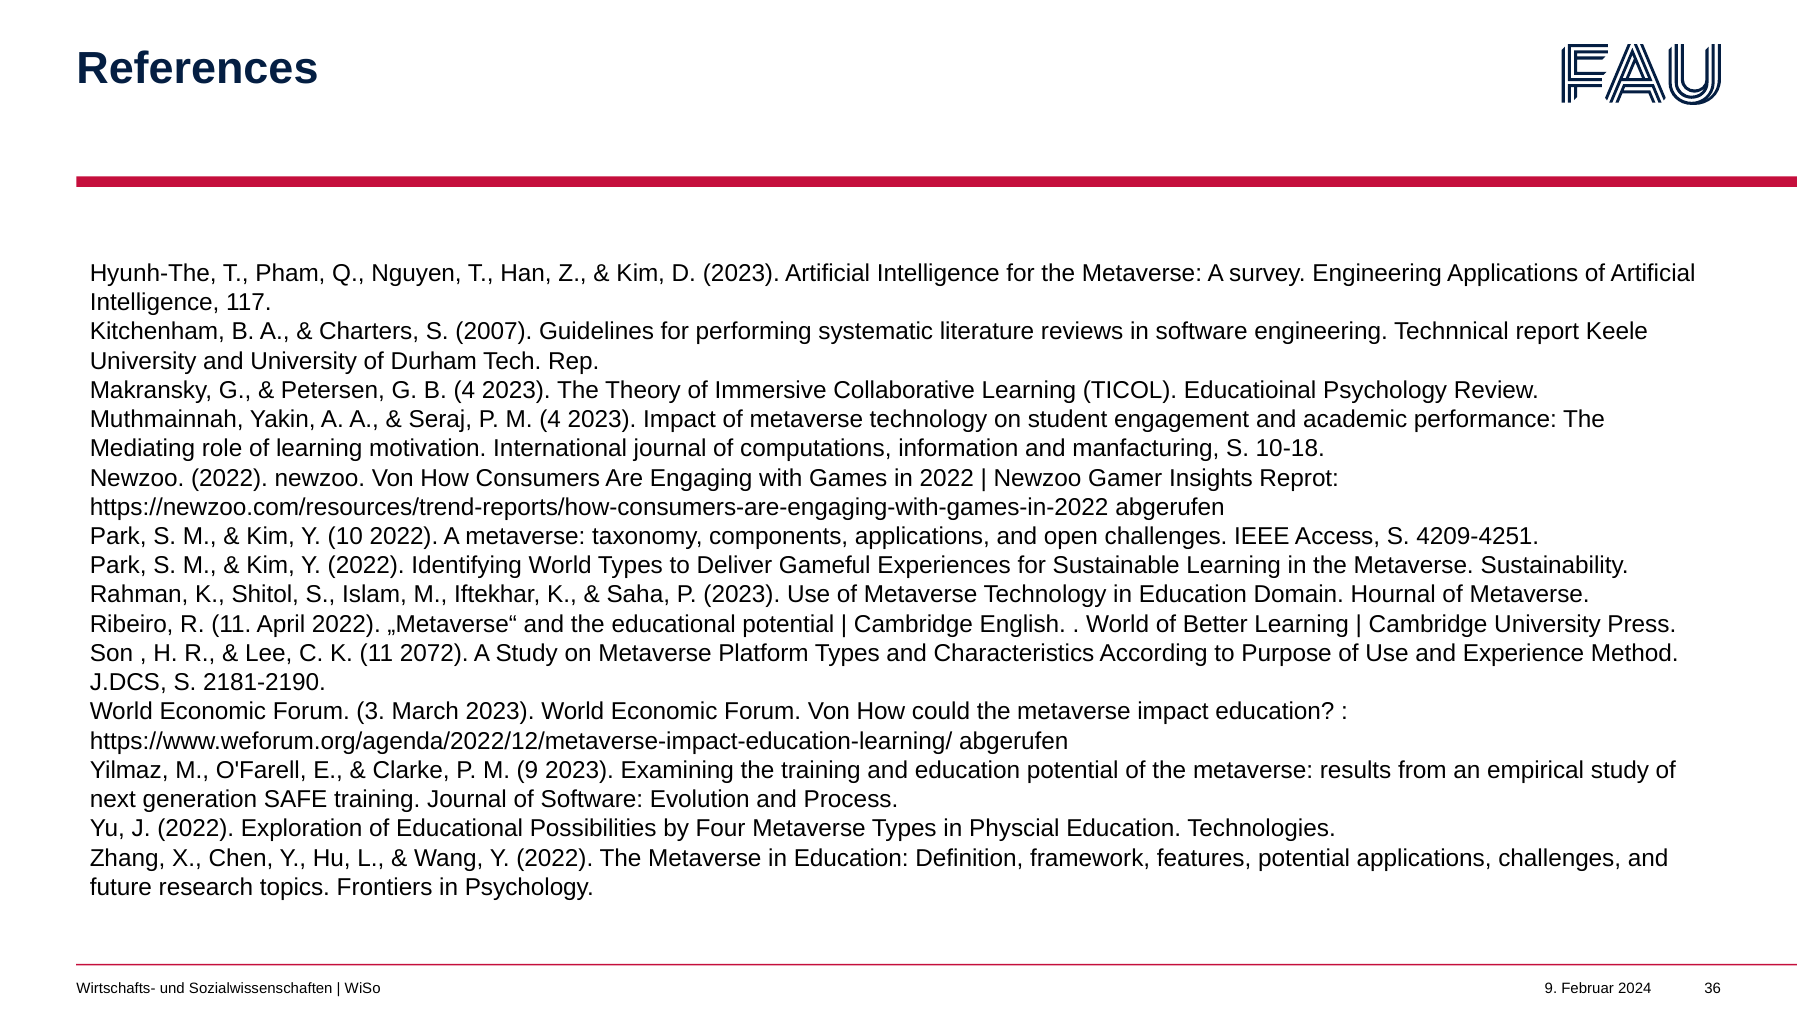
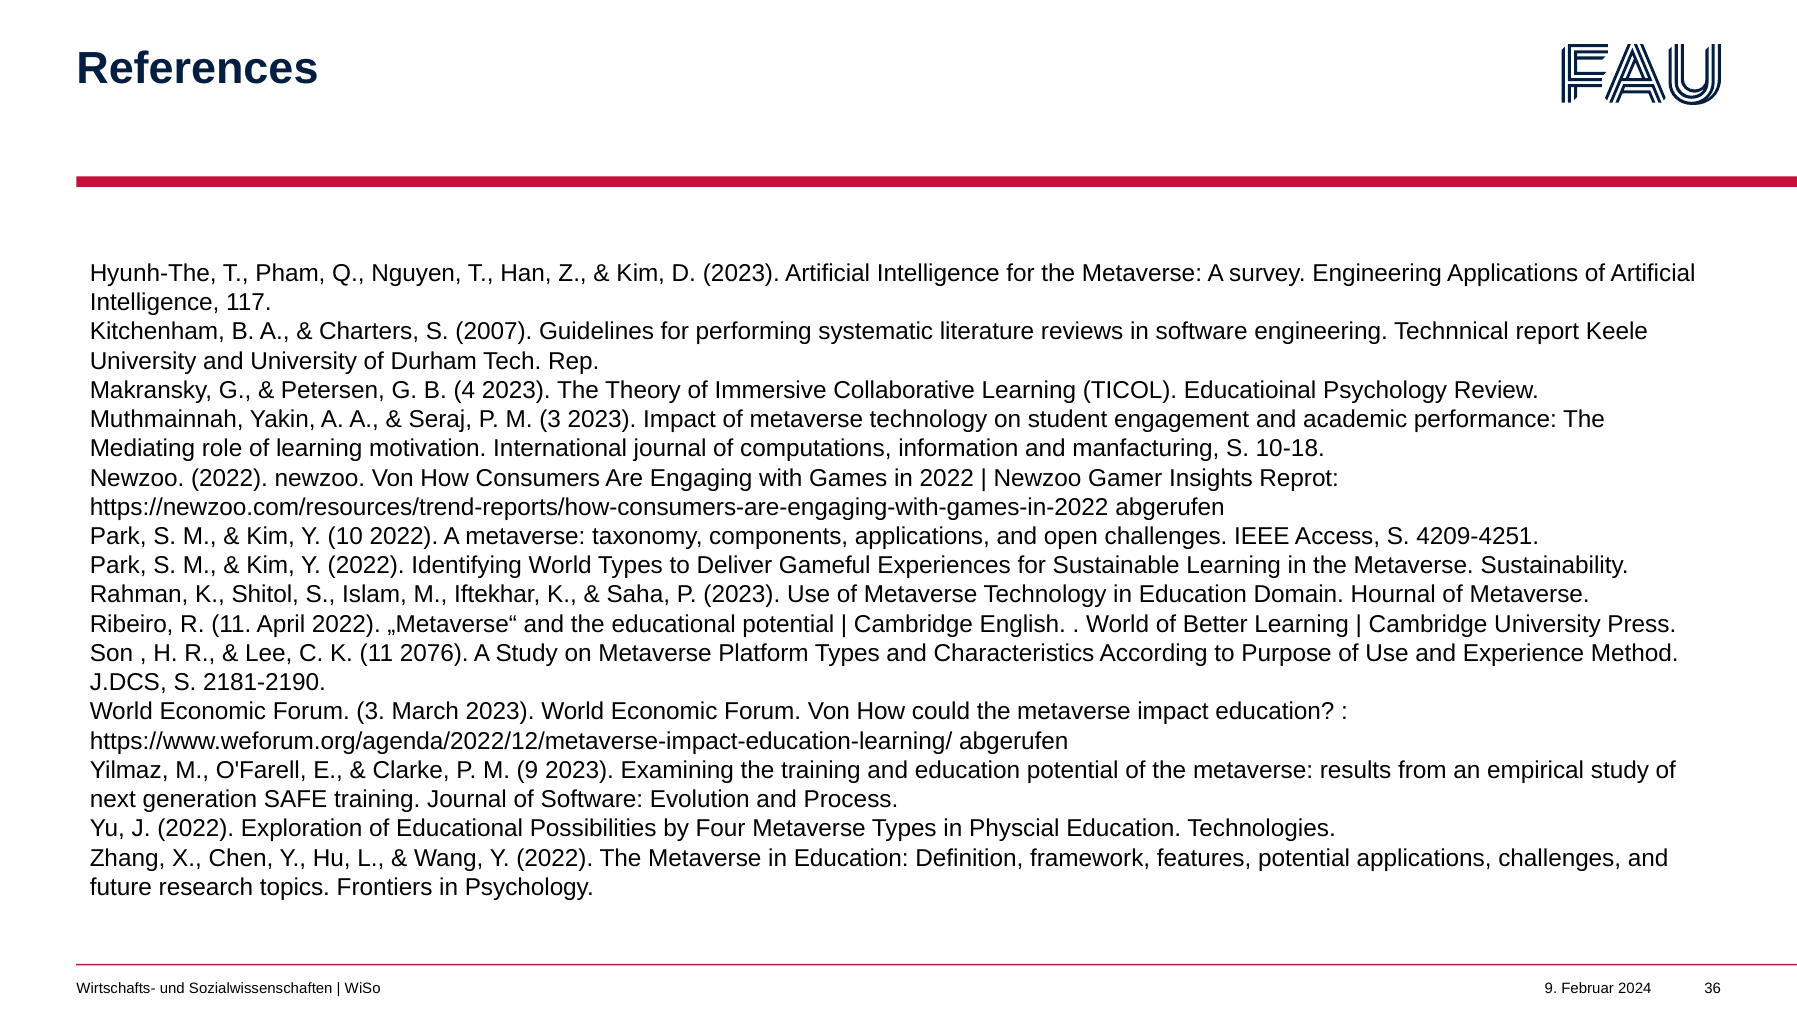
M 4: 4 -> 3 (550, 419)
2072: 2072 -> 2076 (434, 653)
